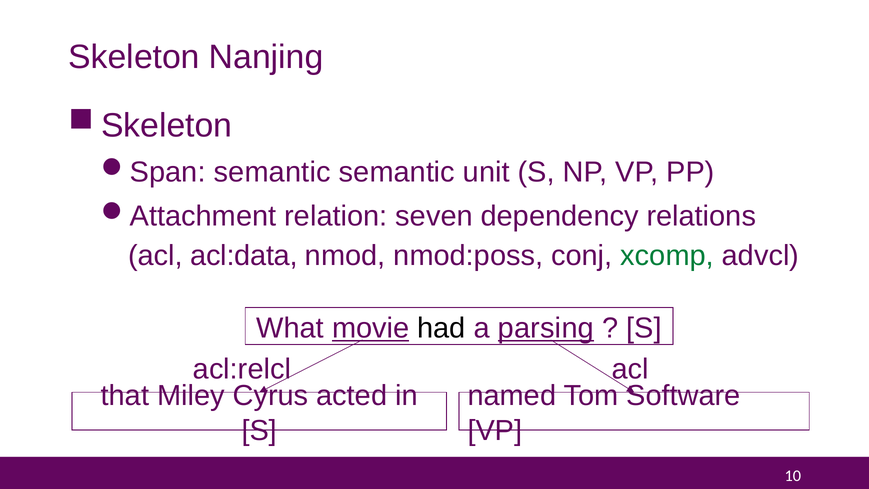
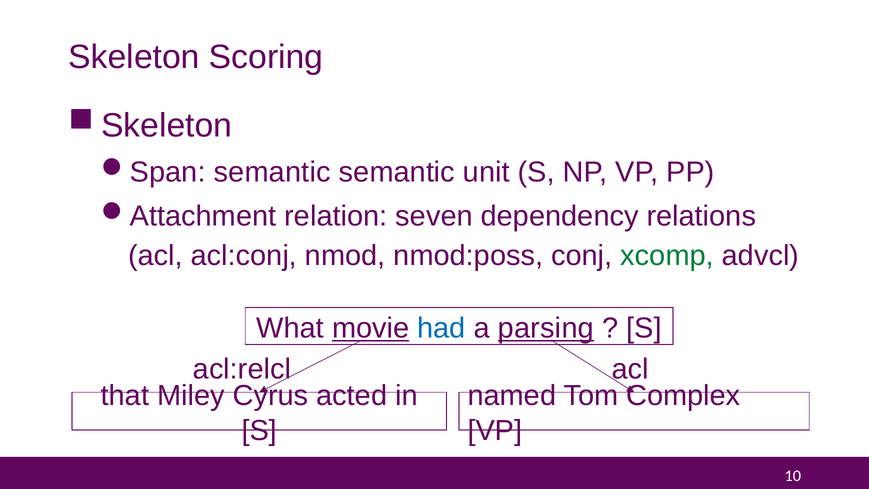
Nanjing: Nanjing -> Scoring (266, 57)
acl:data: acl:data -> acl:conj (244, 256)
had colour: black -> blue (441, 328)
Software: Software -> Complex (683, 396)
